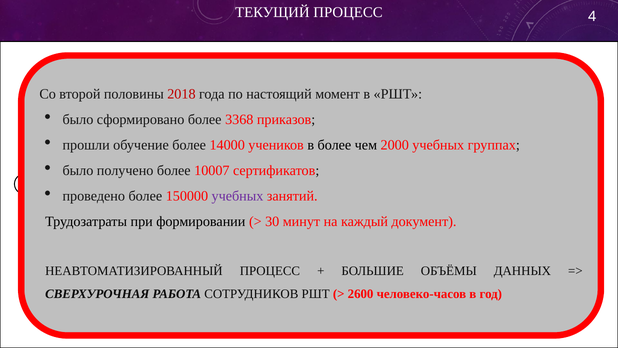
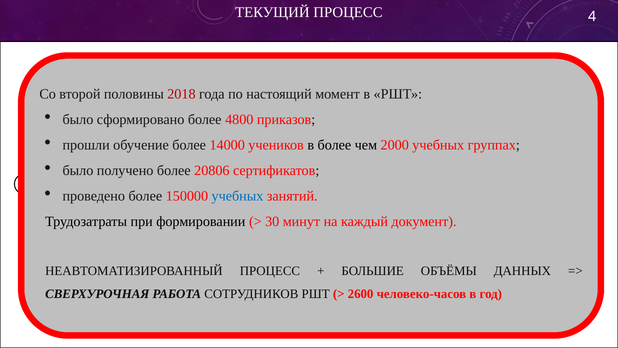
3368: 3368 -> 4800 (239, 119)
10007: 10007 -> 20806 (212, 170)
учебных colour: purple -> blue (237, 196)
